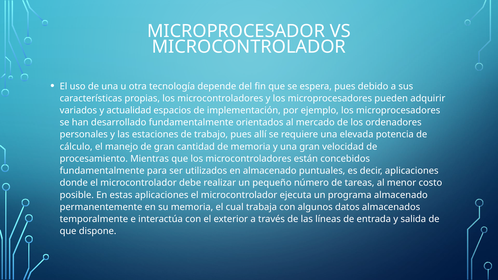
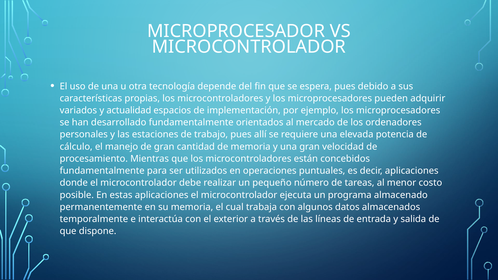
en almacenado: almacenado -> operaciones (270, 171)
